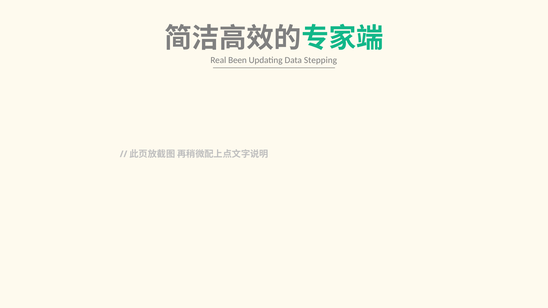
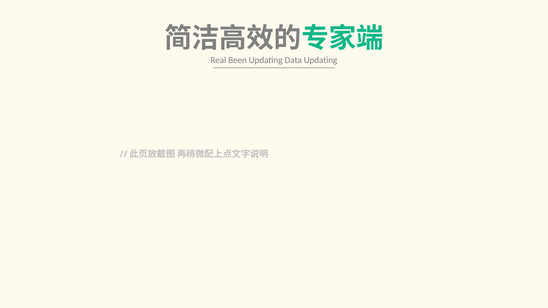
Data Stepping: Stepping -> Updating (321, 60)
